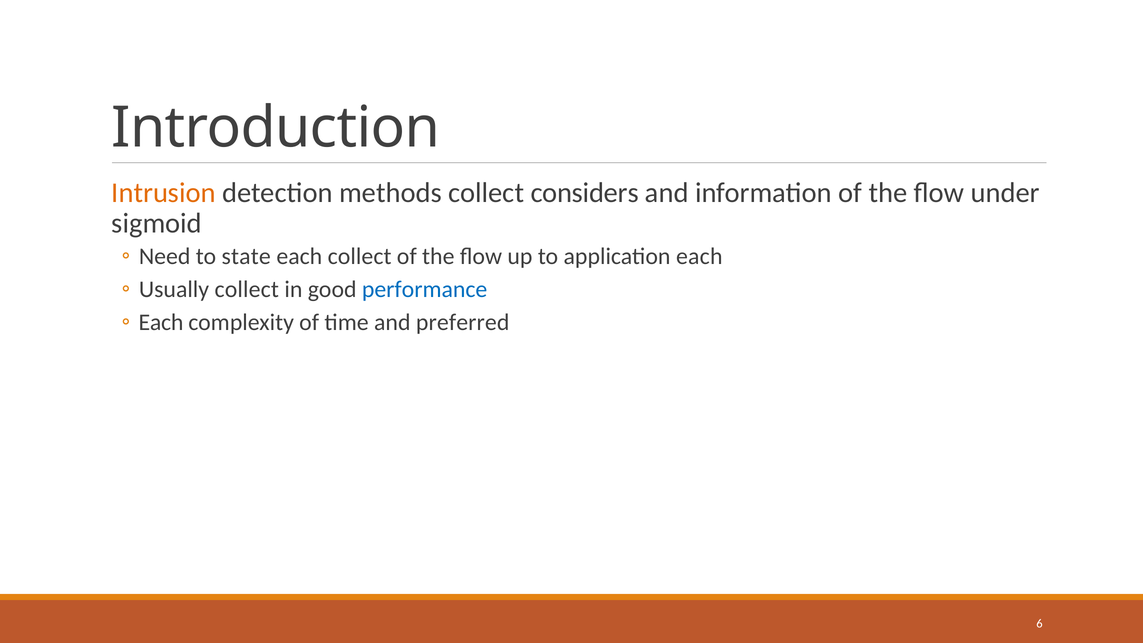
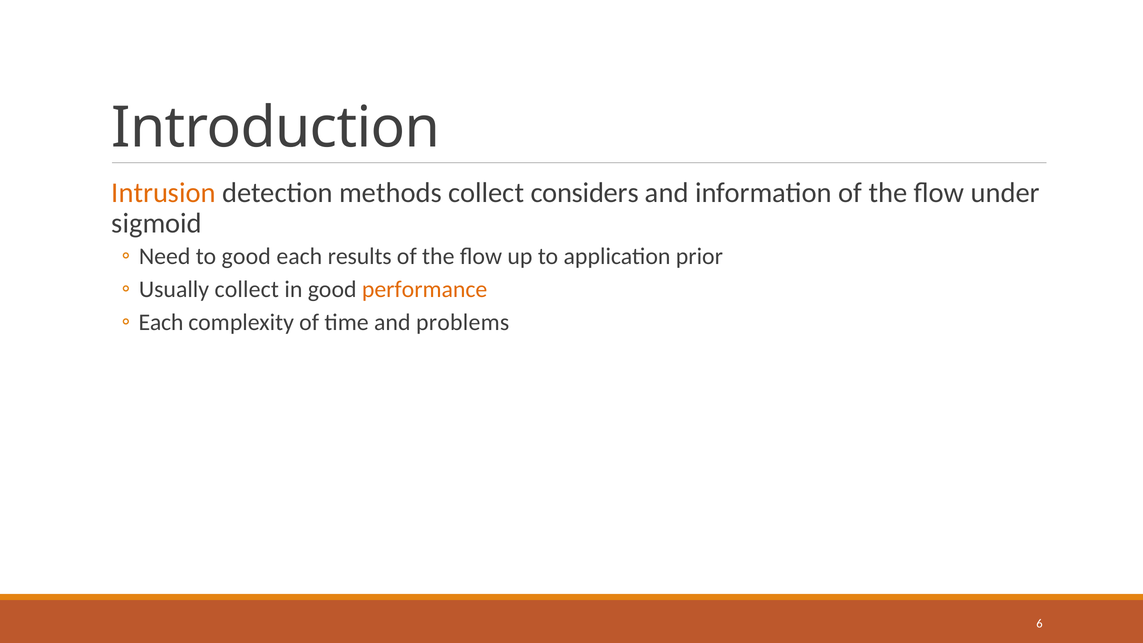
to state: state -> good (246, 257)
each collect: collect -> results (360, 257)
application each: each -> prior (699, 257)
performance colour: blue -> orange (425, 289)
preferred: preferred -> problems (463, 322)
